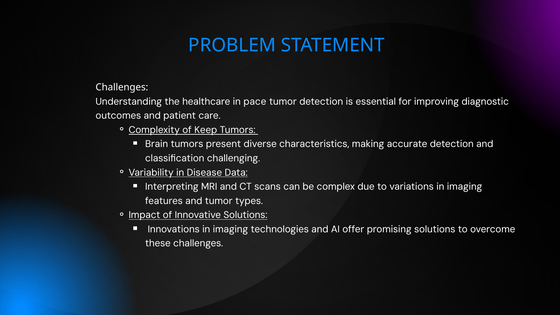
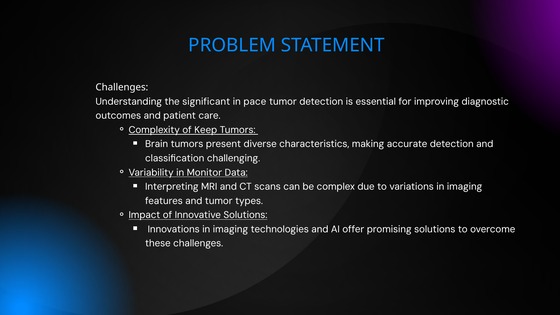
healthcare: healthcare -> significant (206, 102)
Disease: Disease -> Monitor (204, 172)
